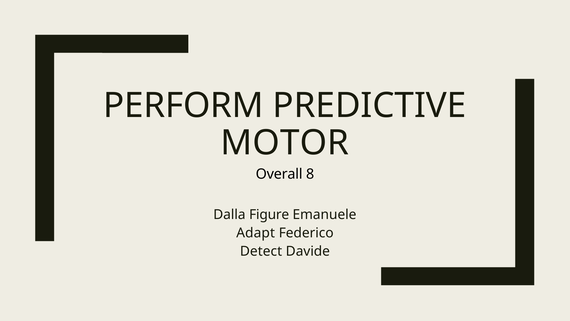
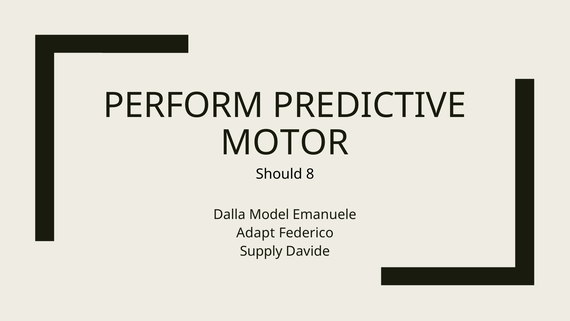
Overall: Overall -> Should (279, 174)
Figure: Figure -> Model (269, 214)
Detect: Detect -> Supply (261, 251)
